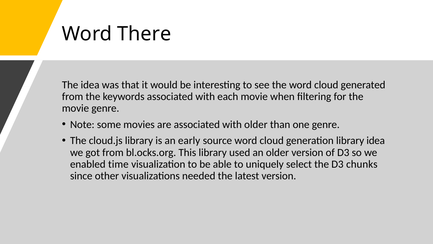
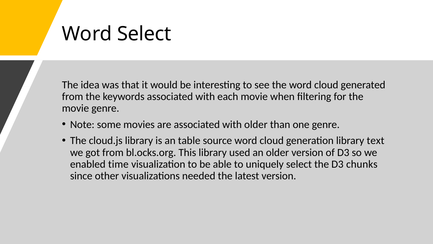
Word There: There -> Select (144, 34)
early: early -> table (189, 140)
library idea: idea -> text (376, 140)
